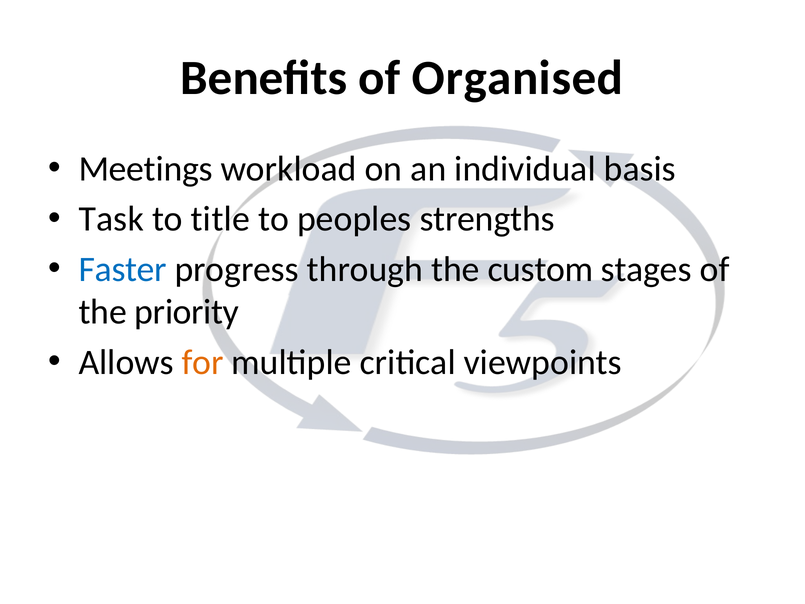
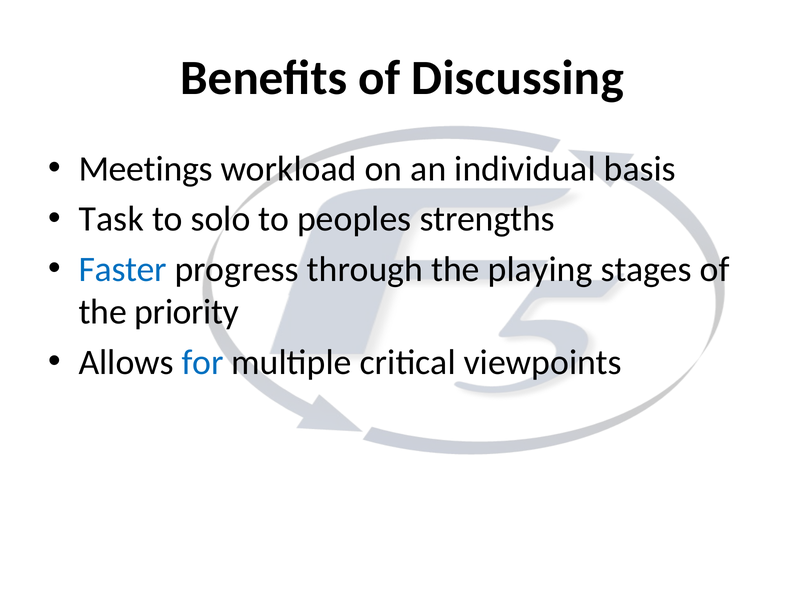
Organised: Organised -> Discussing (518, 78)
title: title -> solo (221, 219)
custom: custom -> playing (540, 269)
for colour: orange -> blue (203, 362)
